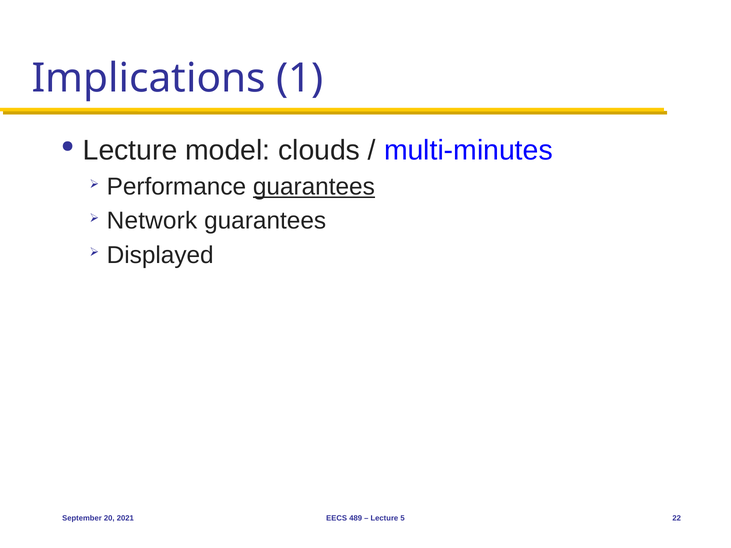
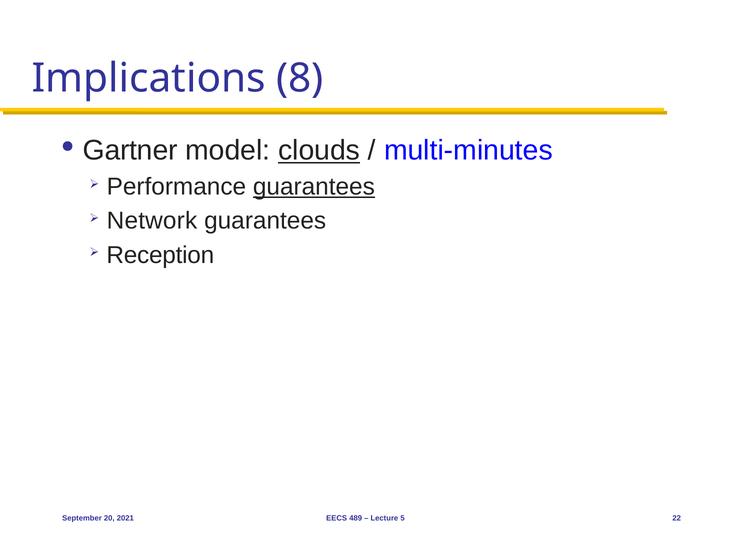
1: 1 -> 8 (300, 78)
Lecture: Lecture -> Gartner (130, 151)
clouds underline: none -> present (319, 151)
Displayed: Displayed -> Reception (160, 255)
